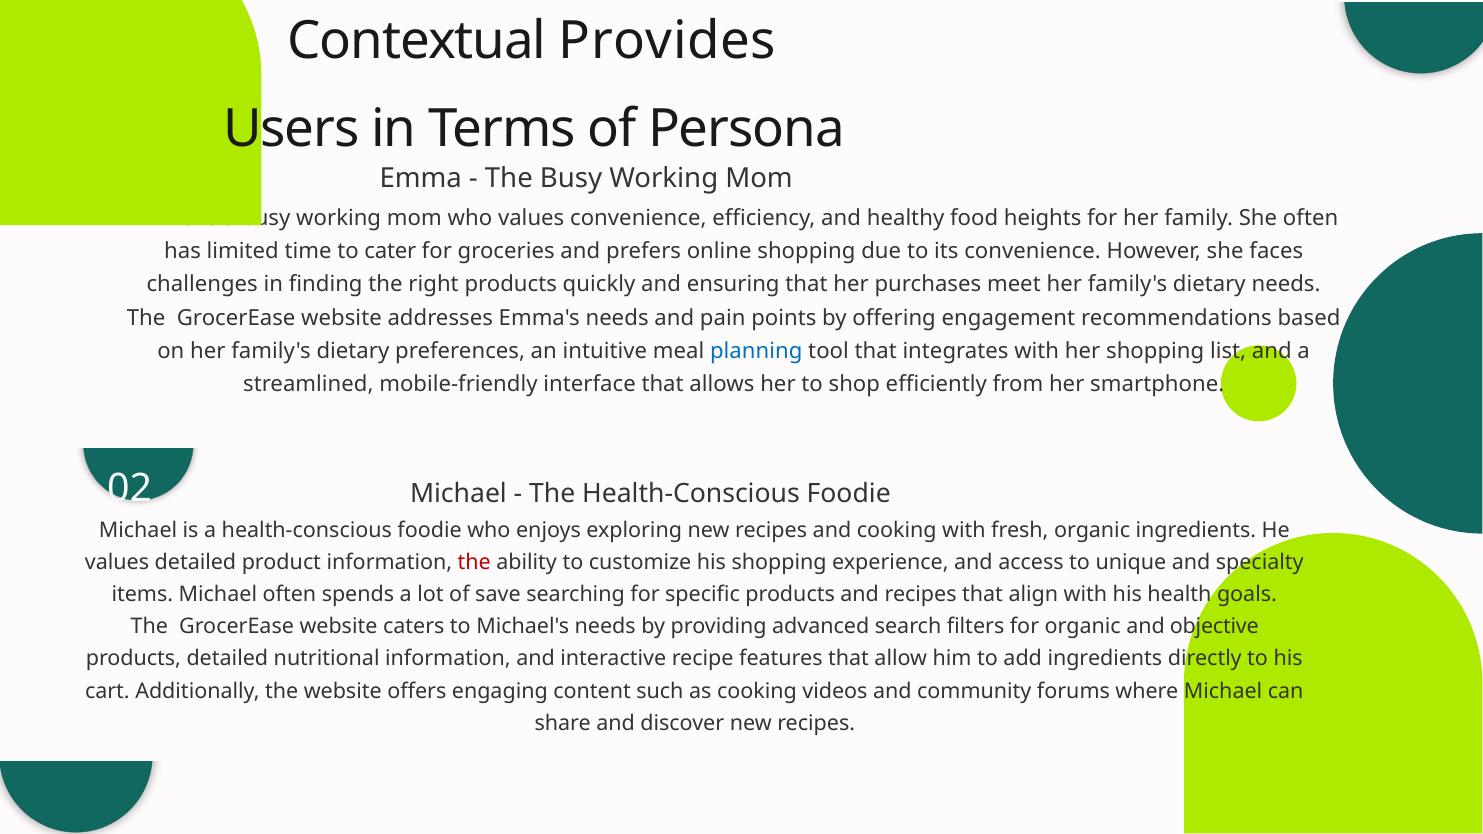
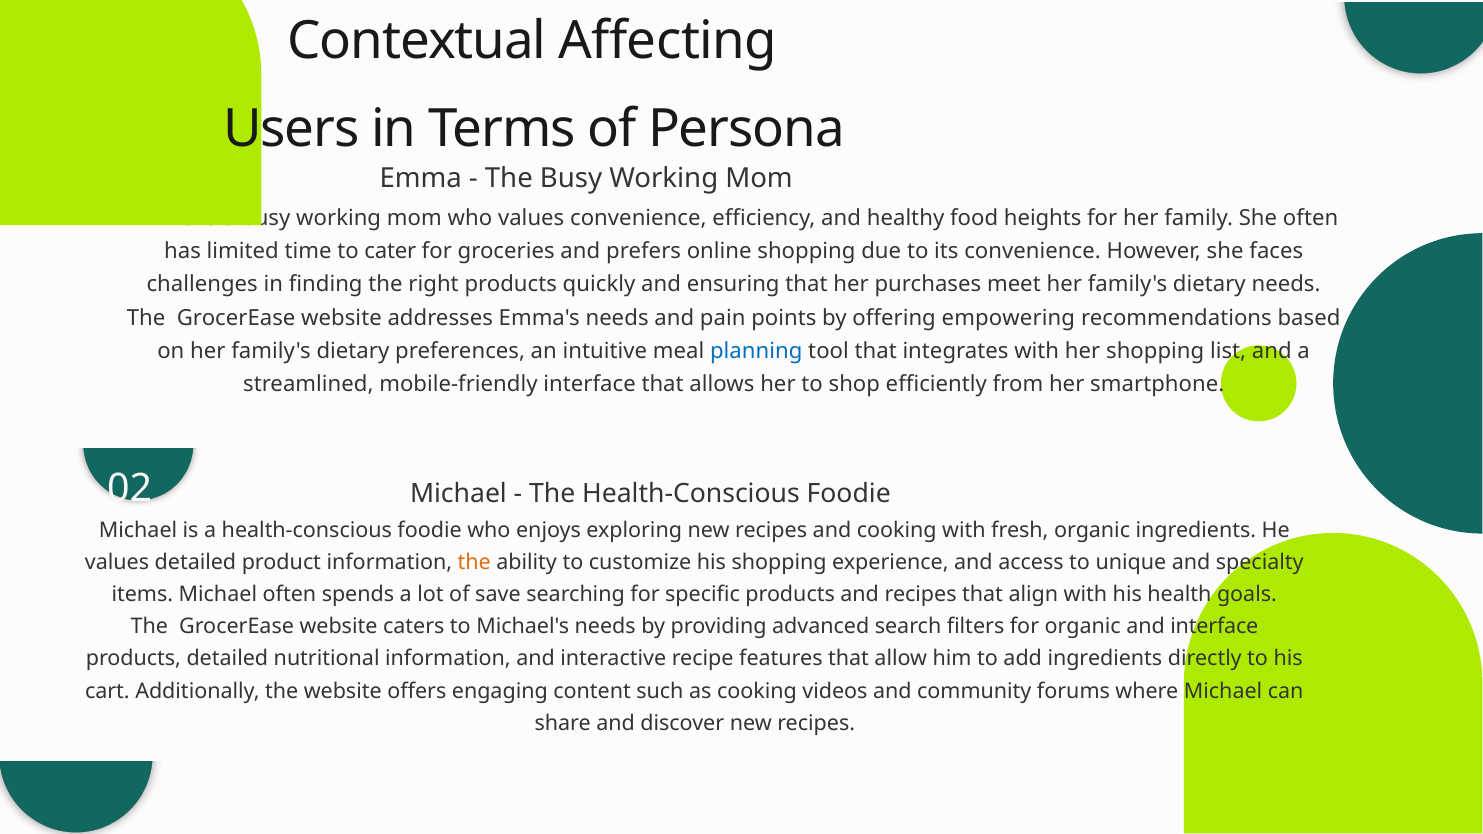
Provides: Provides -> Affecting (668, 41)
engagement: engagement -> empowering (1008, 318)
the colour: red -> orange (474, 562)
and objective: objective -> interface (1214, 627)
